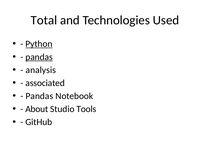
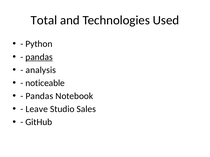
Python underline: present -> none (39, 44)
associated: associated -> noticeable (45, 83)
About: About -> Leave (37, 109)
Tools: Tools -> Sales (86, 109)
